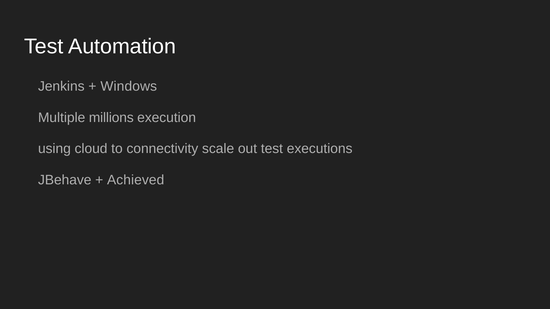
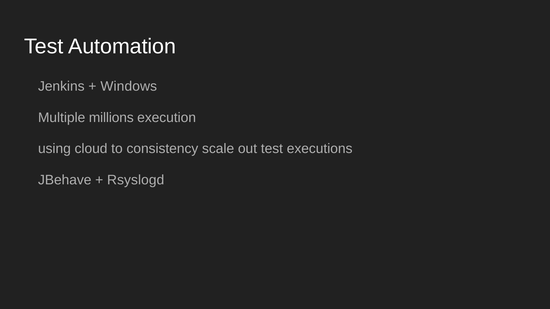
connectivity: connectivity -> consistency (162, 149)
Achieved: Achieved -> Rsyslogd (136, 180)
